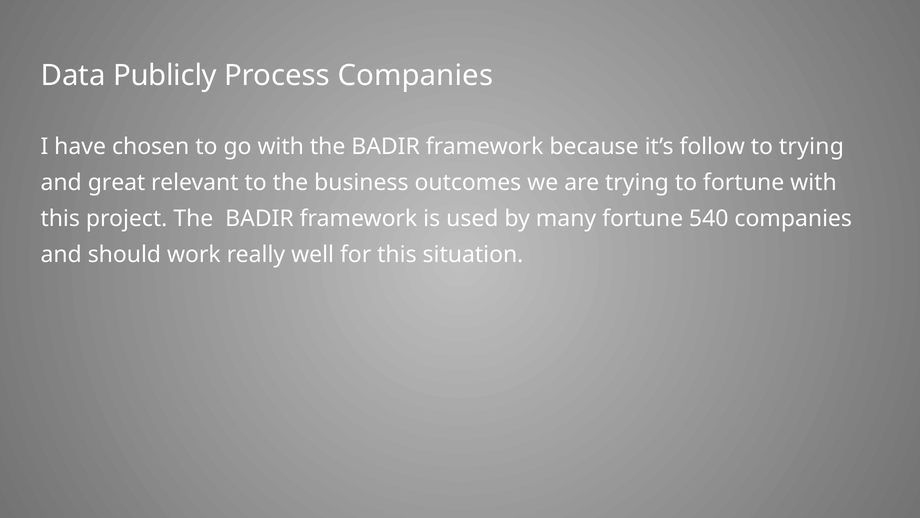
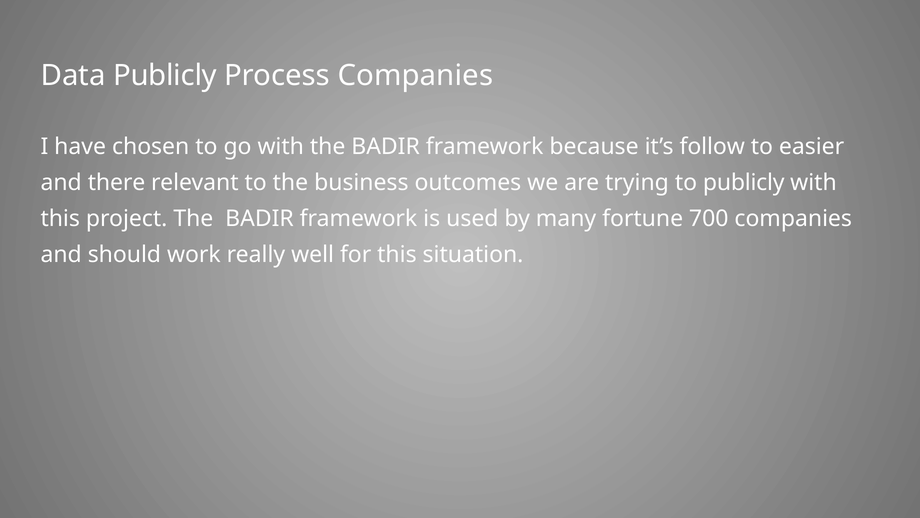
to trying: trying -> easier (812, 147)
great: great -> there (117, 183)
to fortune: fortune -> publicly (744, 183)
540: 540 -> 700 (709, 219)
